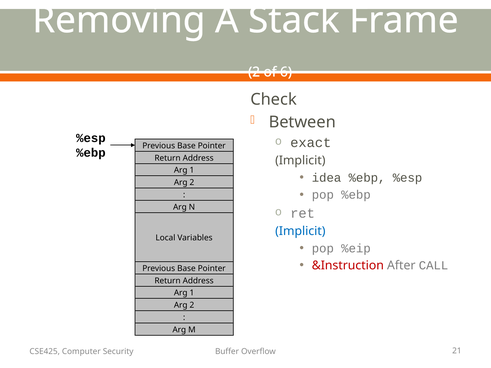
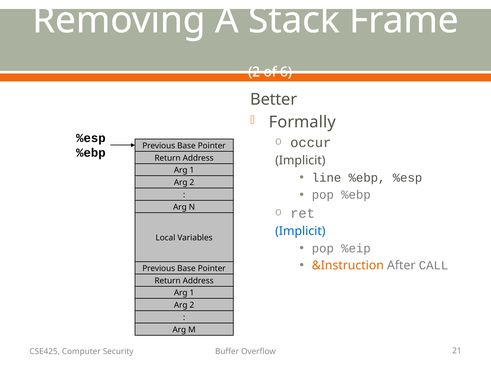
Check: Check -> Better (274, 99)
Between: Between -> Formally (302, 122)
exact: exact -> occur (311, 143)
idea: idea -> line (327, 178)
&Instruction colour: red -> orange (348, 266)
